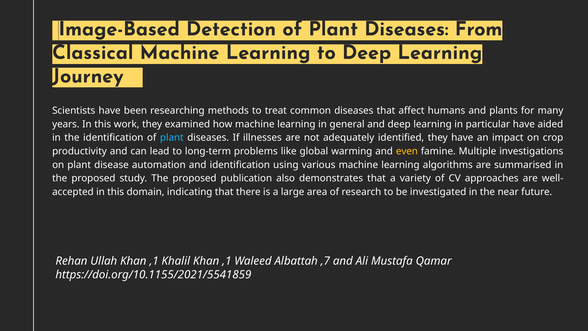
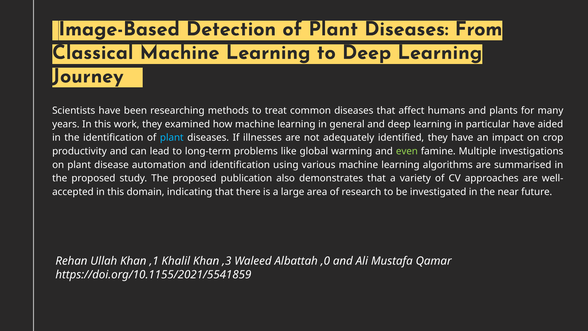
even colour: yellow -> light green (407, 151)
Khalil Khan ,1: ,1 -> ,3 (227, 261)
,7: ,7 -> ,0 (325, 261)
